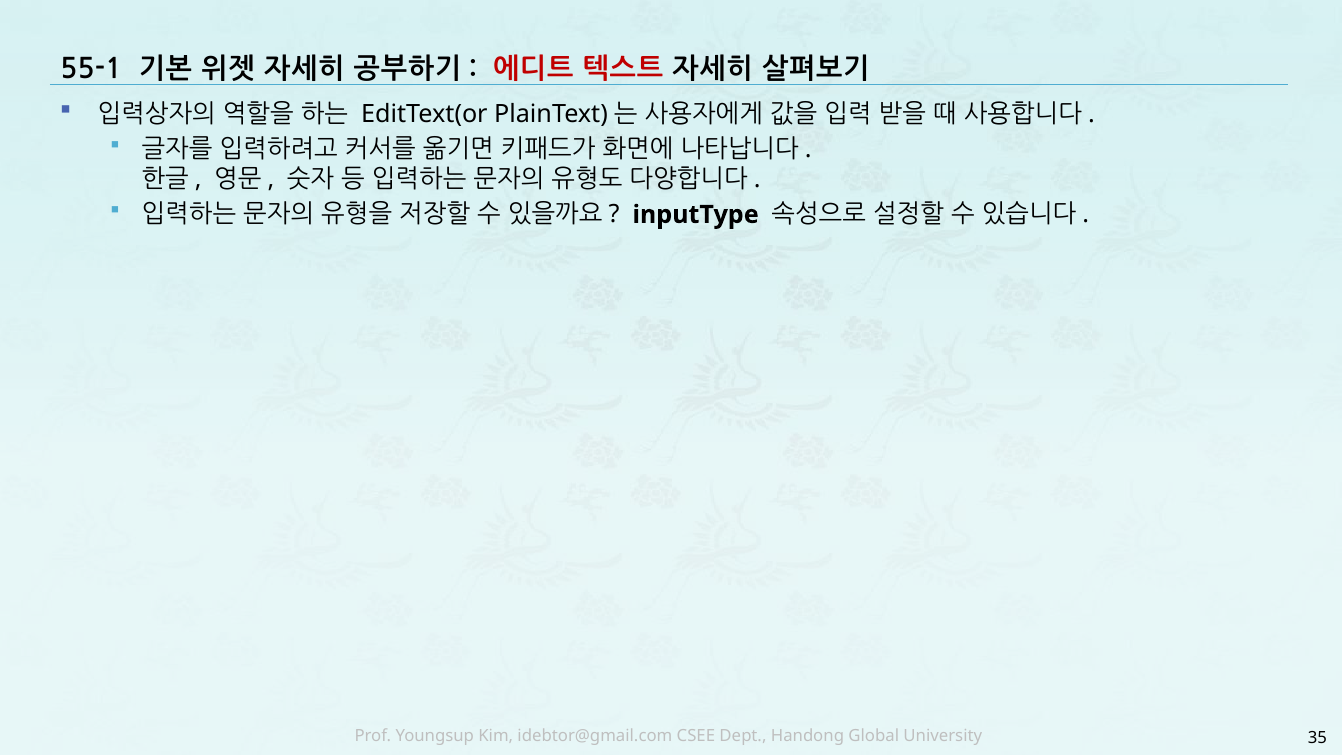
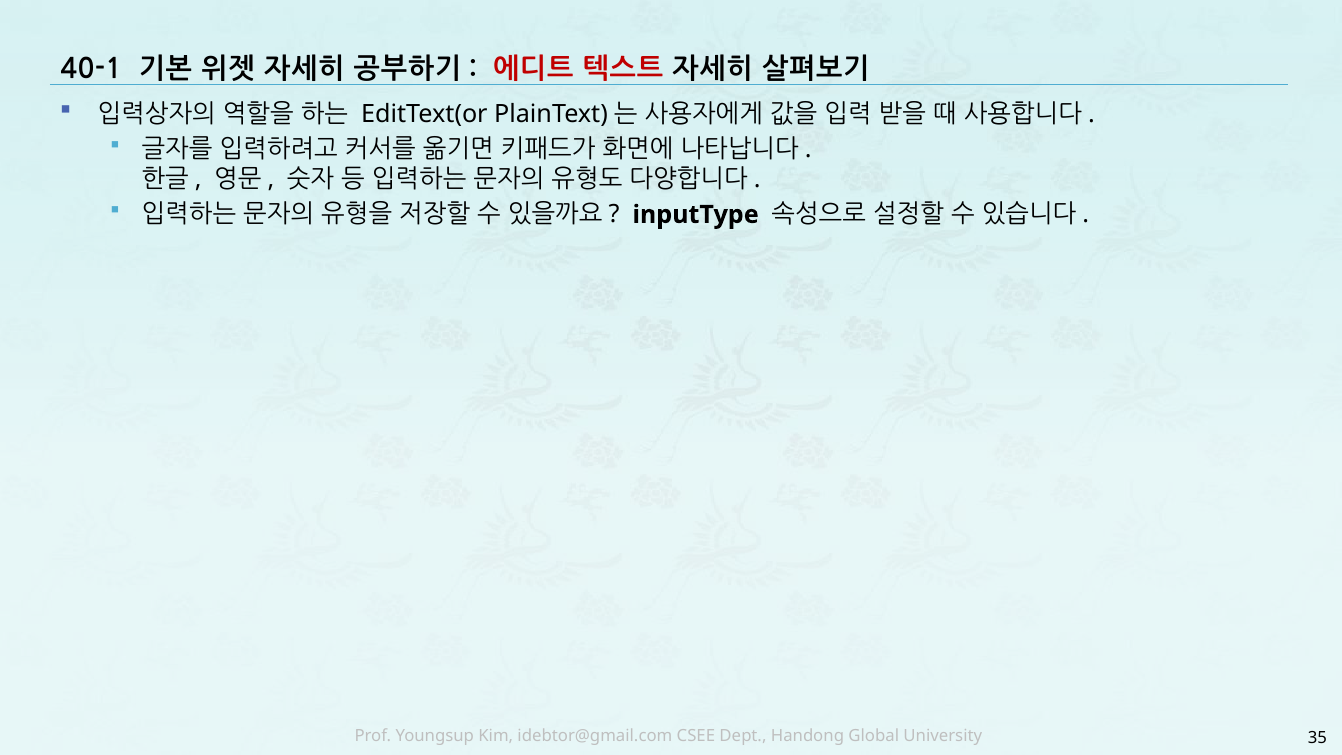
55-1: 55-1 -> 40-1 (91, 69)
